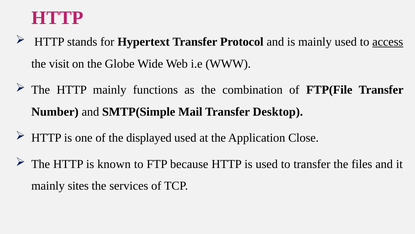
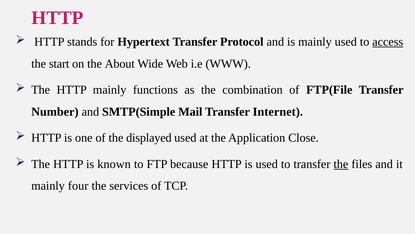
visit: visit -> start (59, 64)
Globe: Globe -> About (120, 64)
Desktop: Desktop -> Internet (278, 111)
the underline: none -> present (341, 164)
sites: sites -> four (78, 186)
